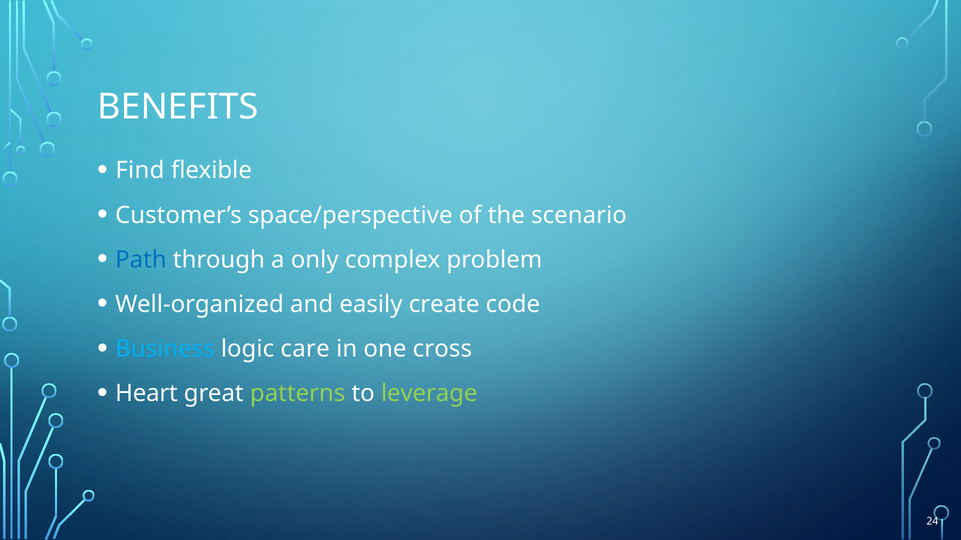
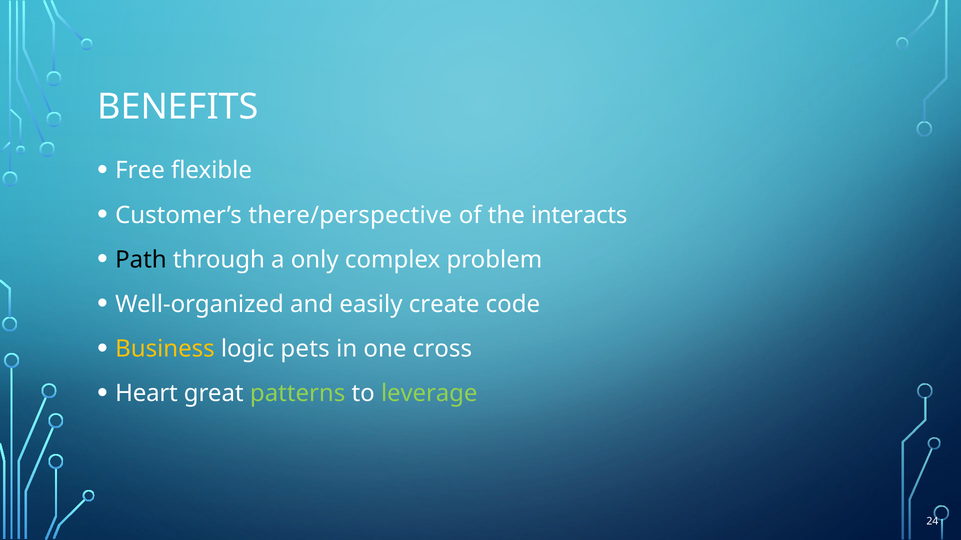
Find: Find -> Free (140, 171)
space/perspective: space/perspective -> there/perspective (350, 215)
scenario: scenario -> interacts (579, 215)
Path colour: blue -> black (141, 260)
Business colour: light blue -> yellow (165, 349)
care: care -> pets (305, 349)
